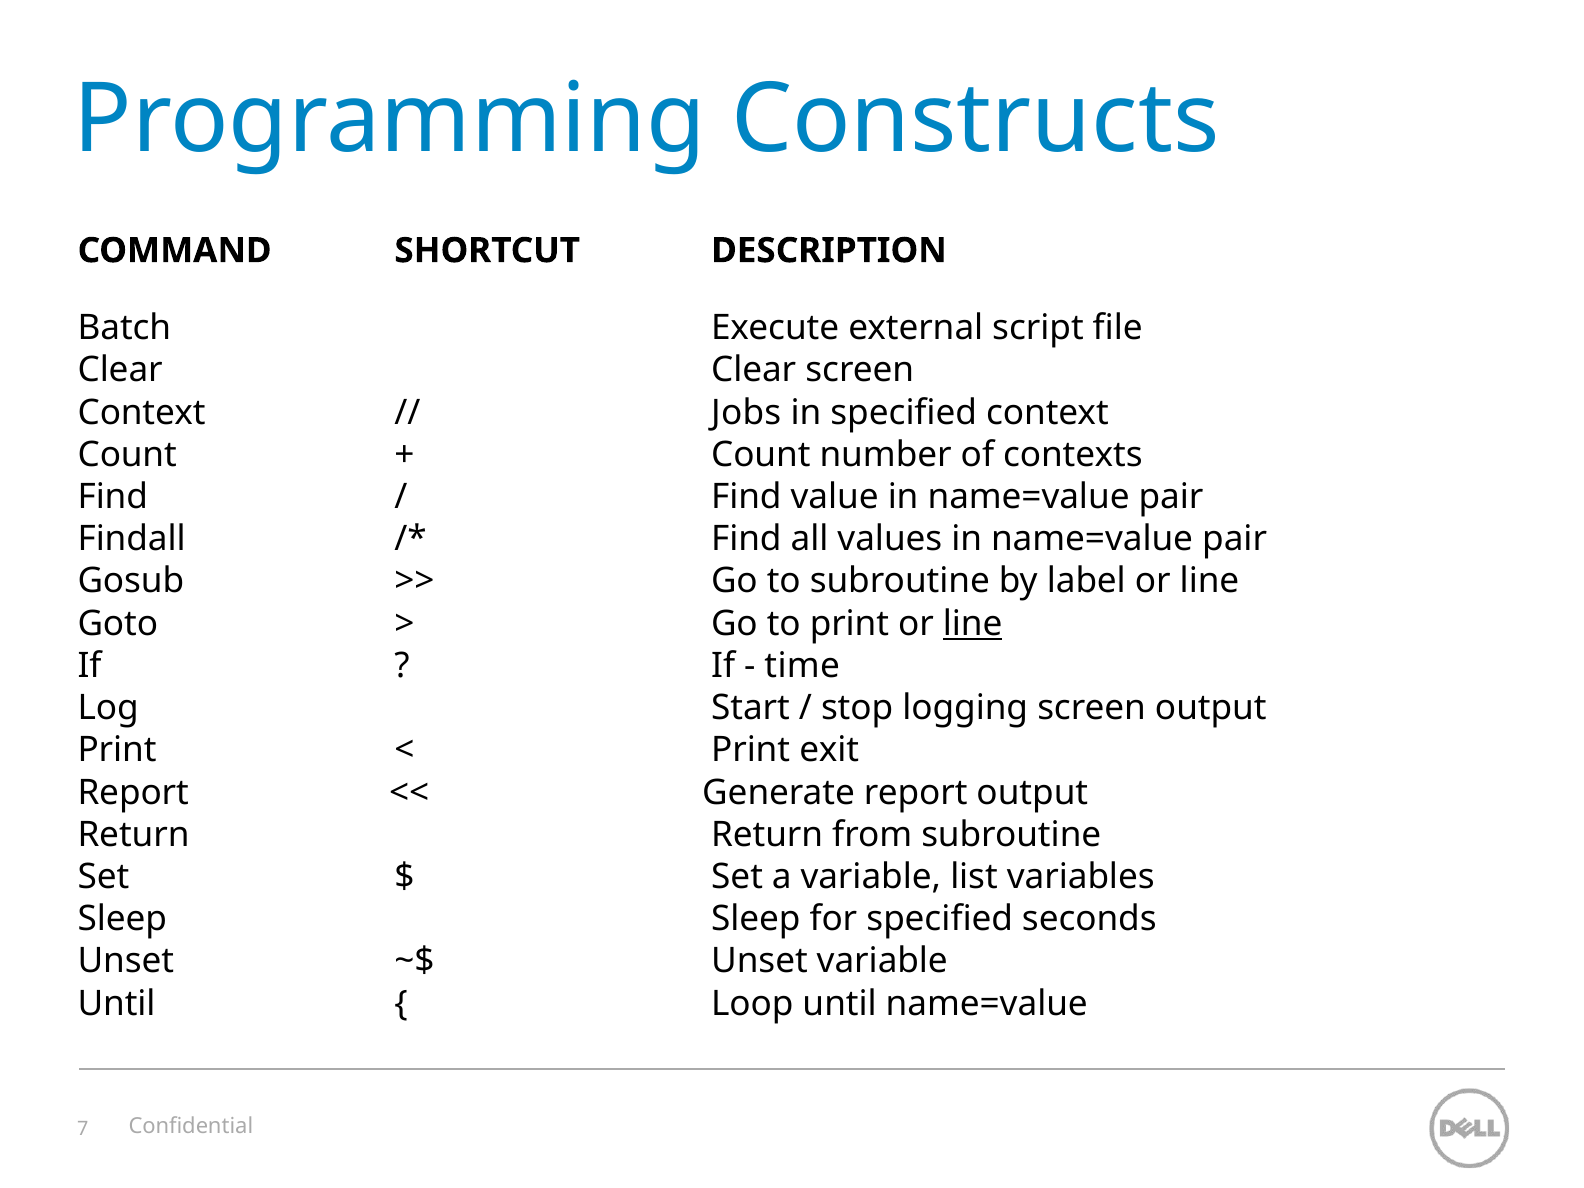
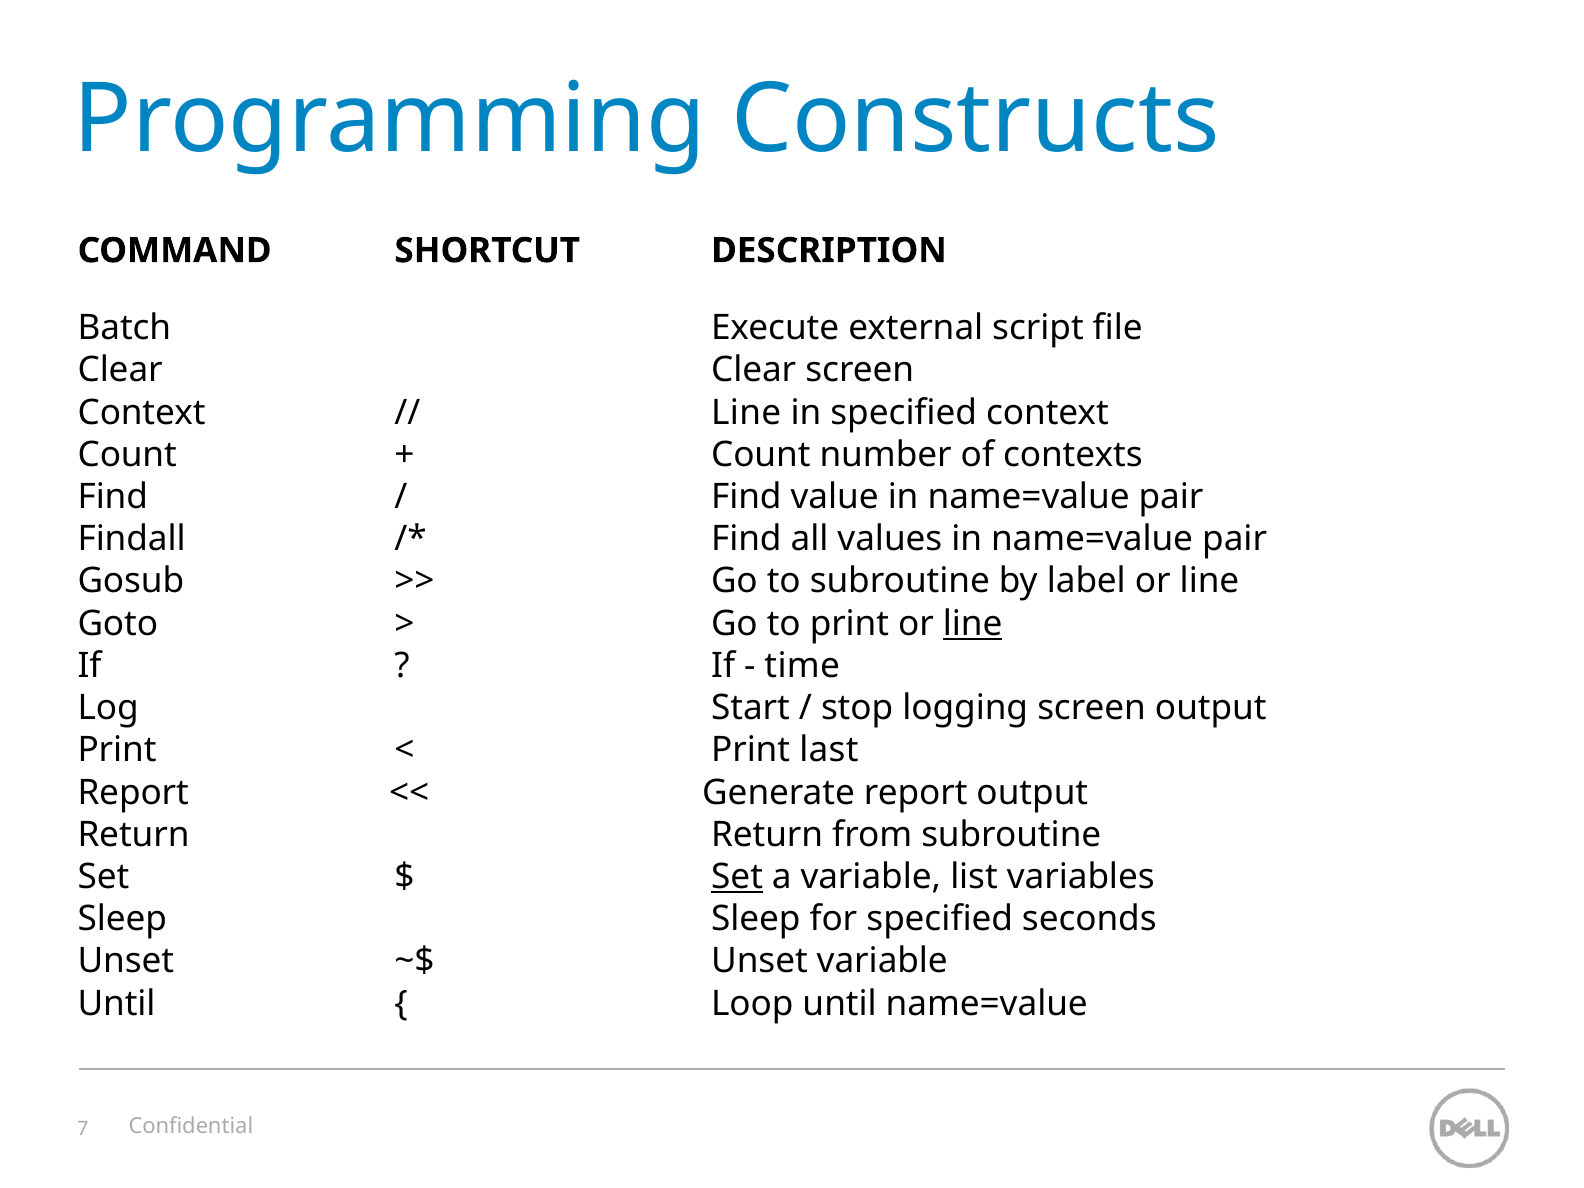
Jobs: Jobs -> Line (746, 412)
exit: exit -> last (829, 750)
Set underline: none -> present (737, 877)
